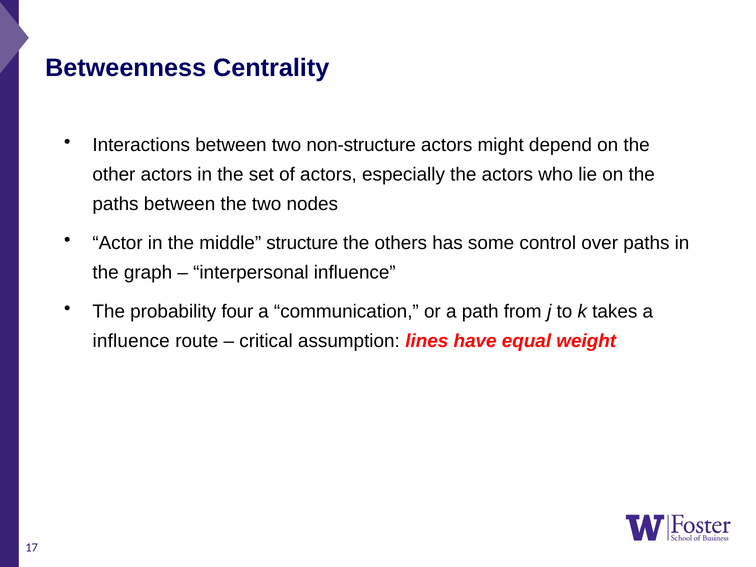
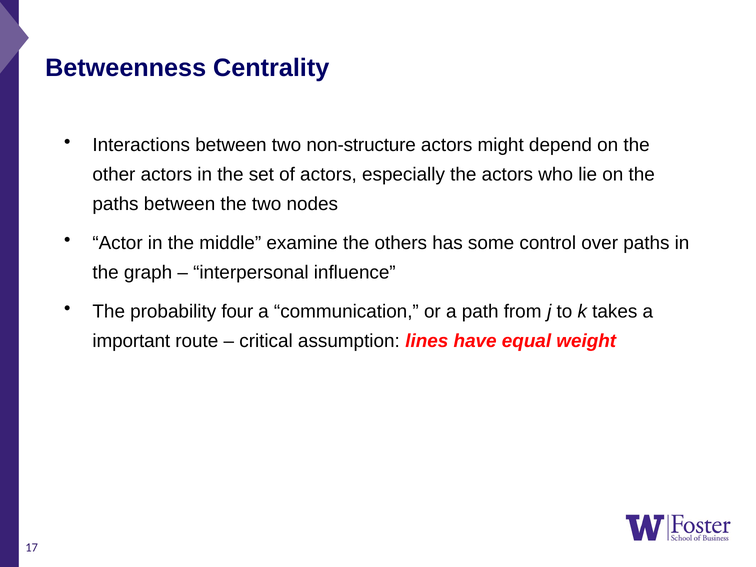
structure: structure -> examine (302, 243)
influence: influence -> important (131, 341)
